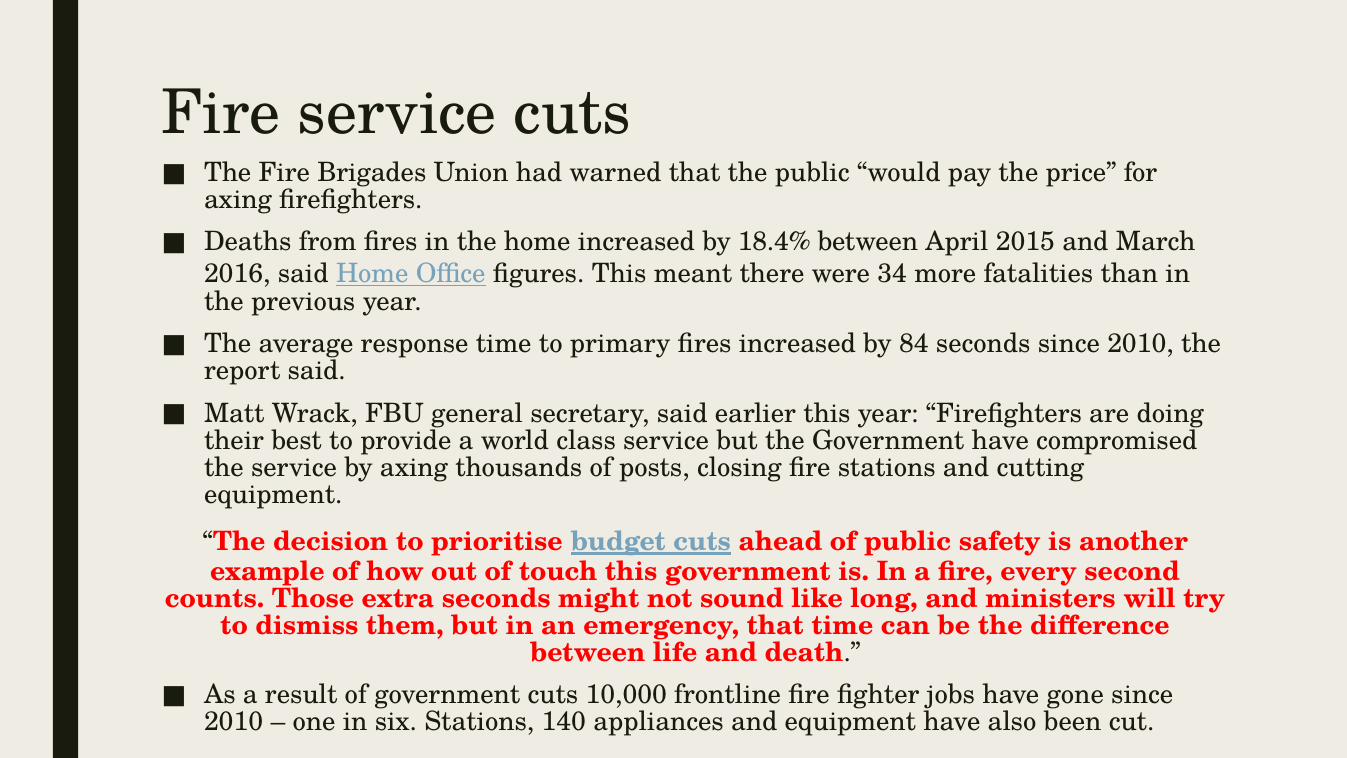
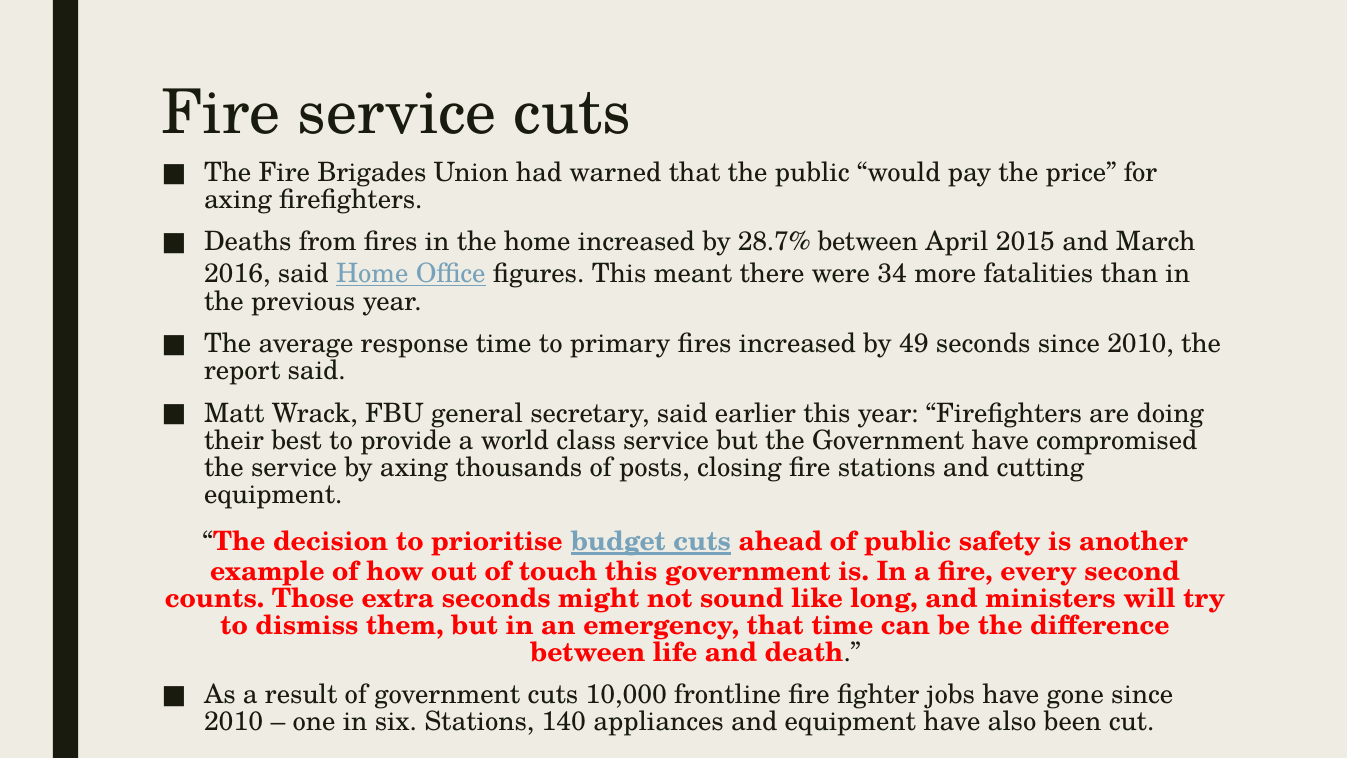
18.4%: 18.4% -> 28.7% (774, 242)
84: 84 -> 49 (914, 344)
